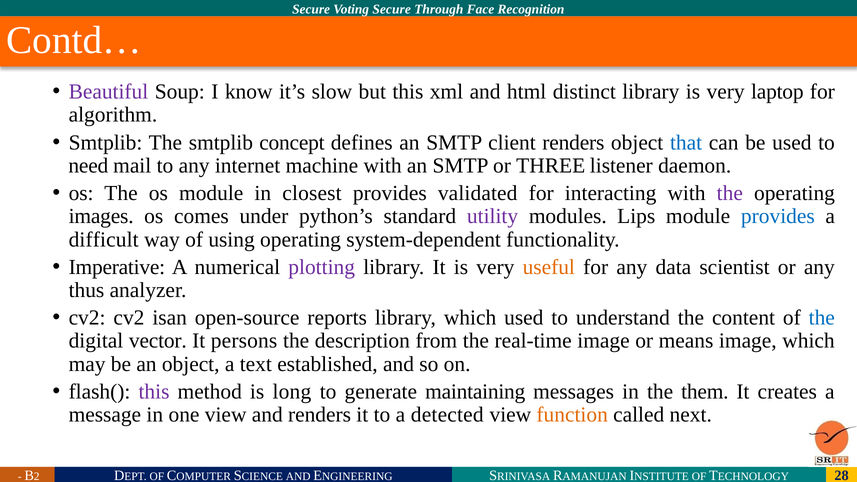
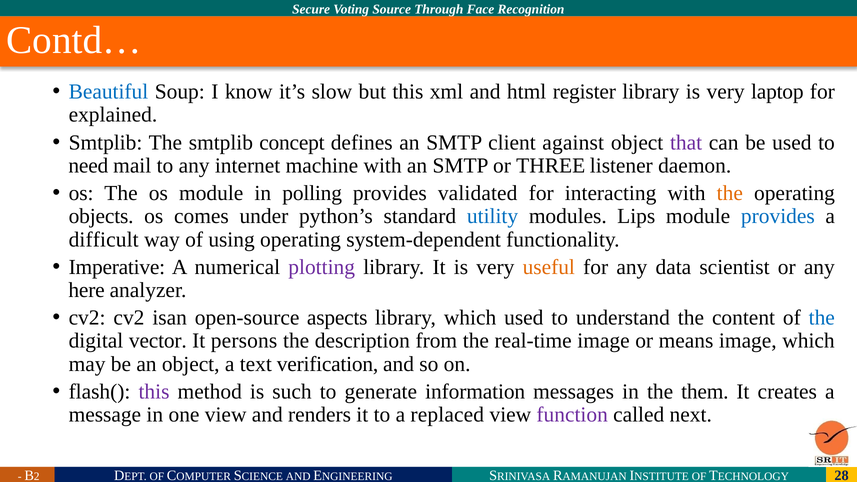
Secure: Secure -> Source (392, 9)
Beautiful colour: purple -> blue (108, 92)
distinct: distinct -> register (584, 92)
algorithm: algorithm -> explained (113, 115)
client renders: renders -> against (573, 143)
that colour: blue -> purple (686, 143)
closest: closest -> polling (312, 193)
the colour: purple -> orange (730, 193)
images: images -> objects (101, 216)
utility colour: purple -> blue (493, 216)
thus: thus -> here (87, 290)
reports: reports -> aspects (337, 318)
established: established -> verification (328, 364)
long: long -> such (292, 392)
maintaining: maintaining -> information (475, 392)
detected: detected -> replaced (447, 415)
function colour: orange -> purple (572, 415)
